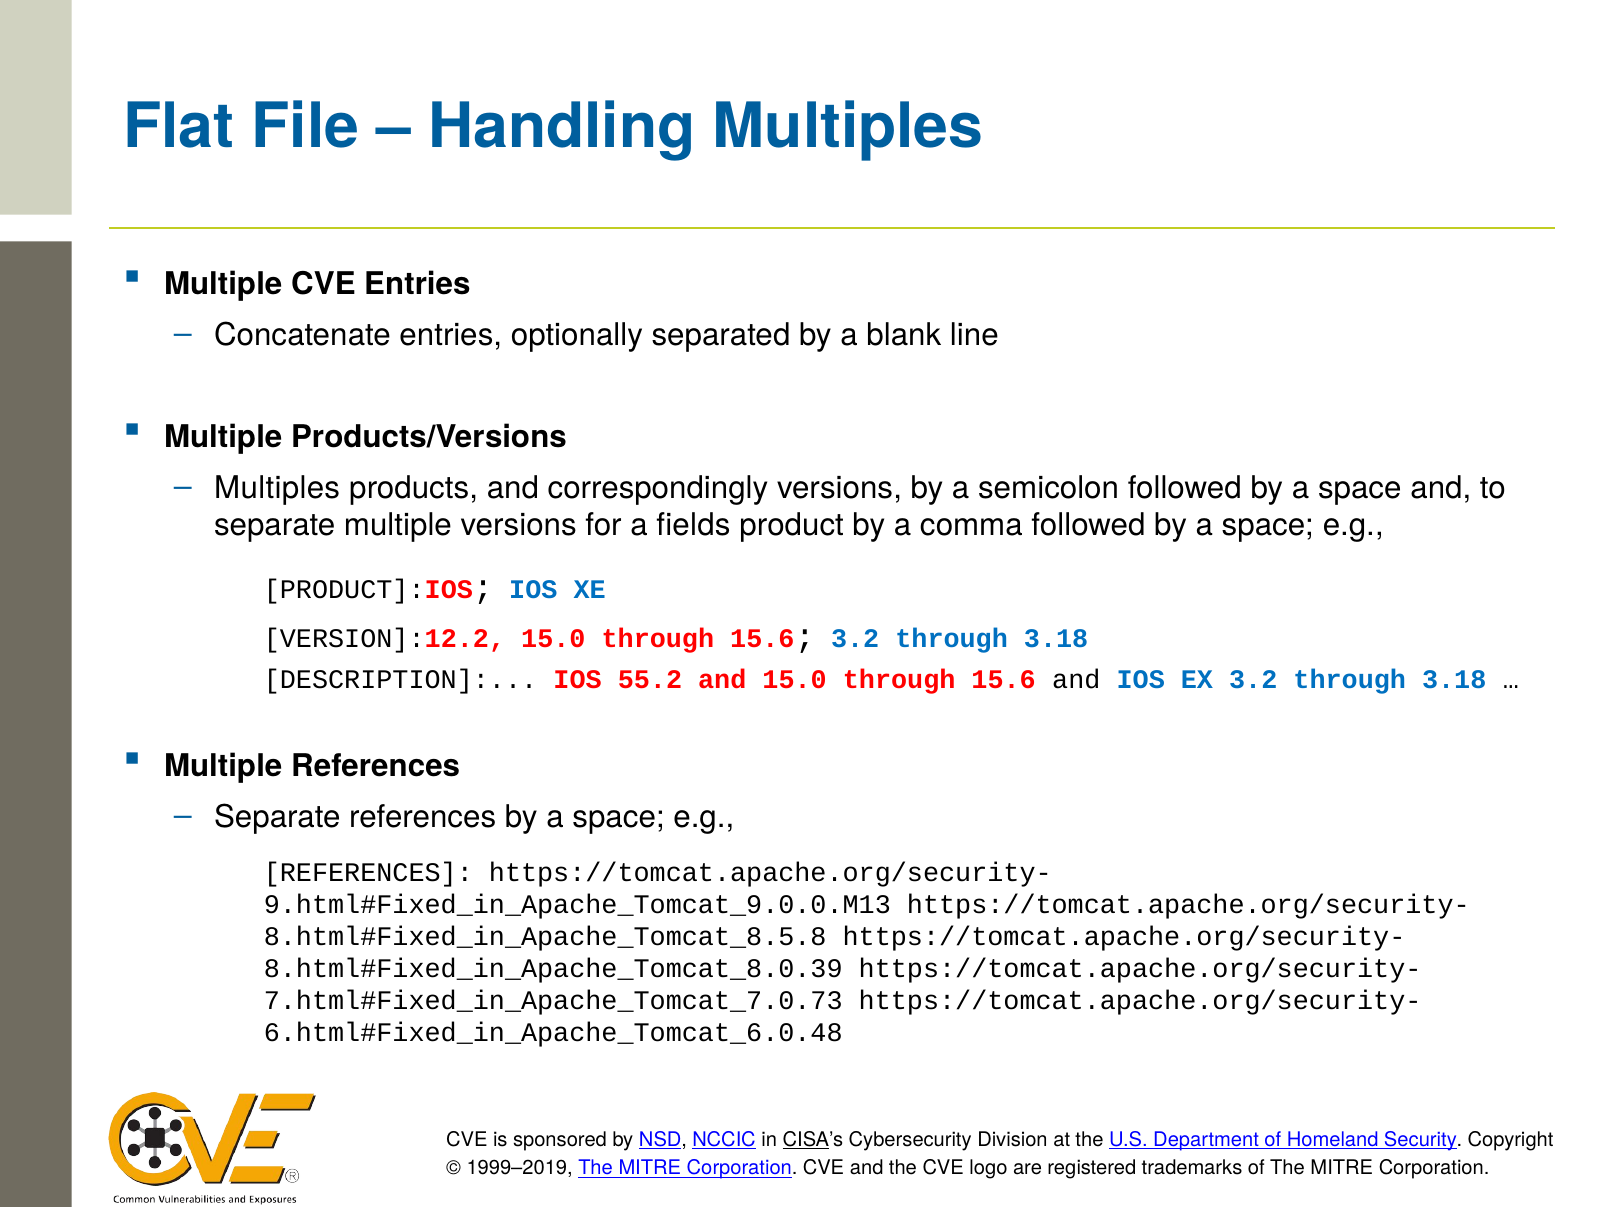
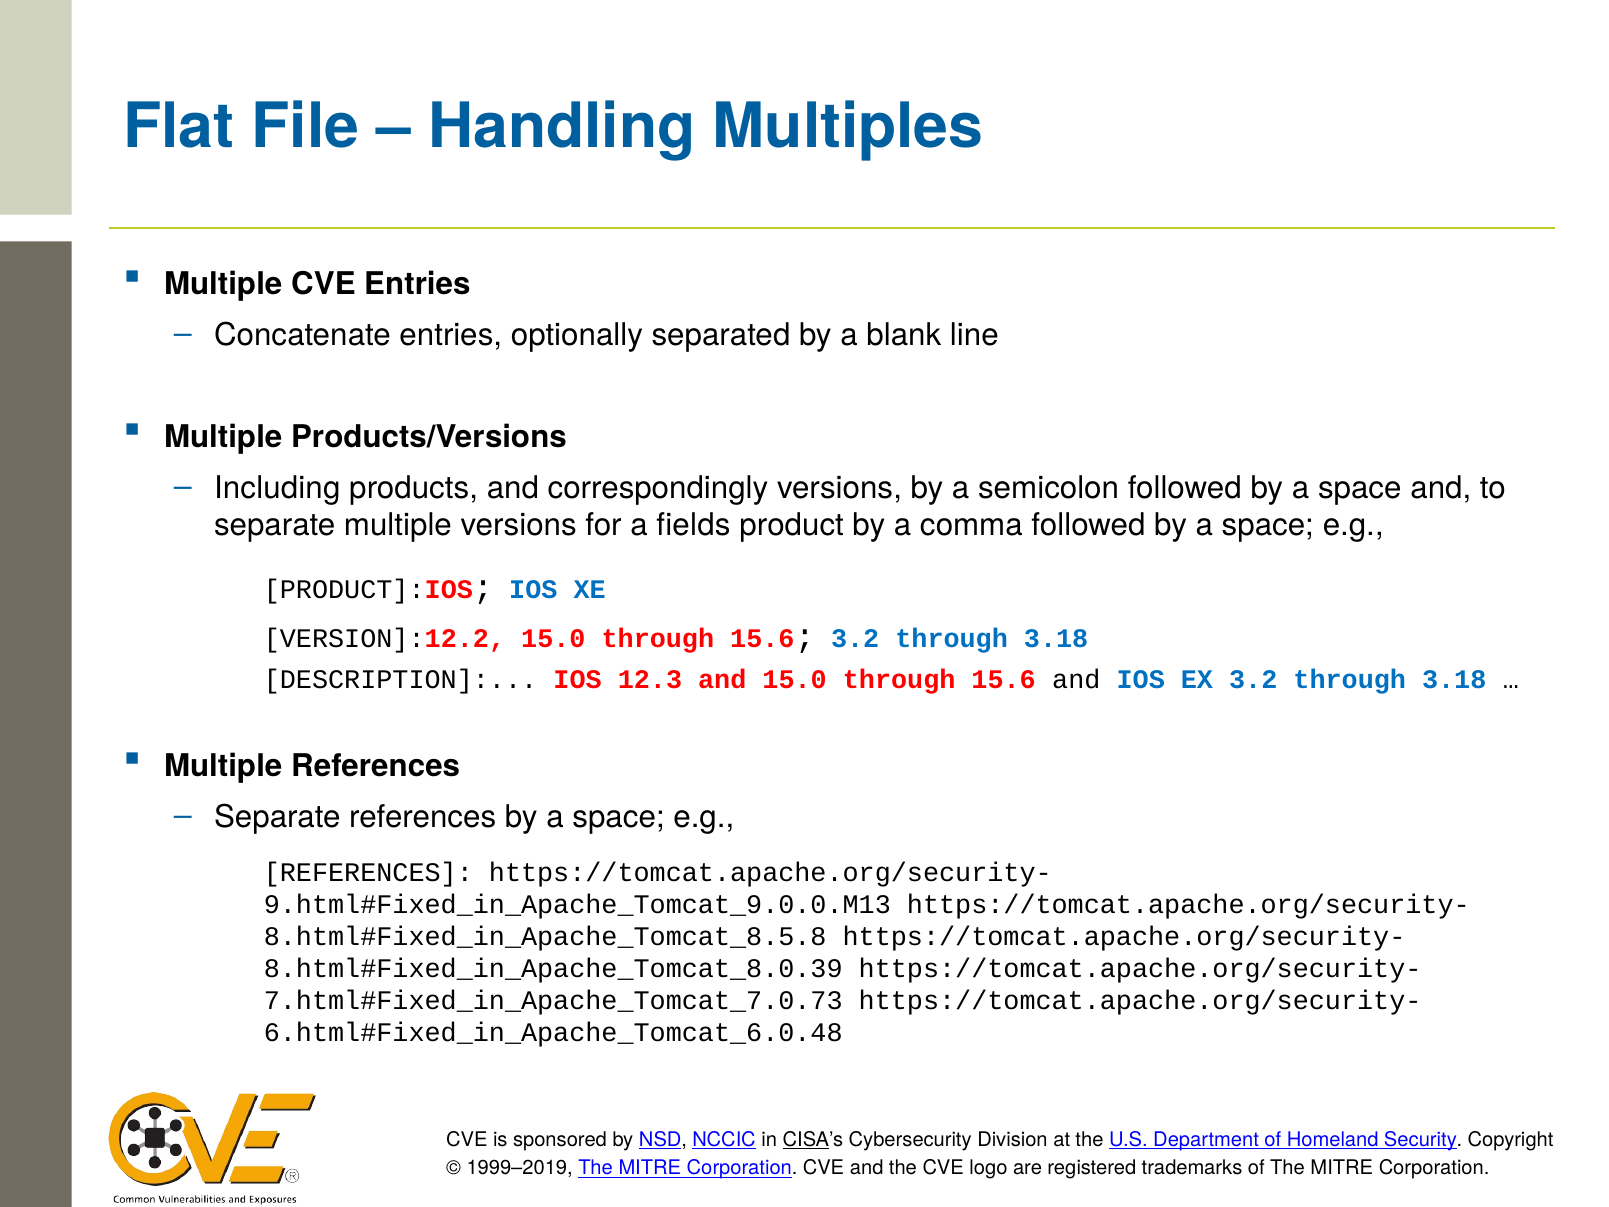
Multiples: Multiples -> Including (277, 488)
55.2: 55.2 -> 12.3 (650, 680)
